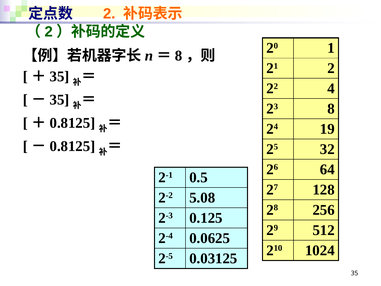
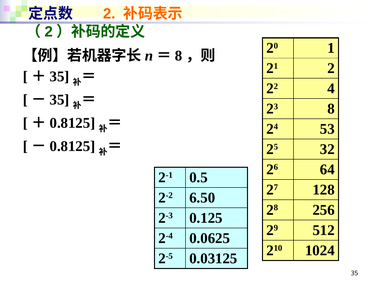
19: 19 -> 53 (327, 129)
5.08: 5.08 -> 6.50 (202, 198)
